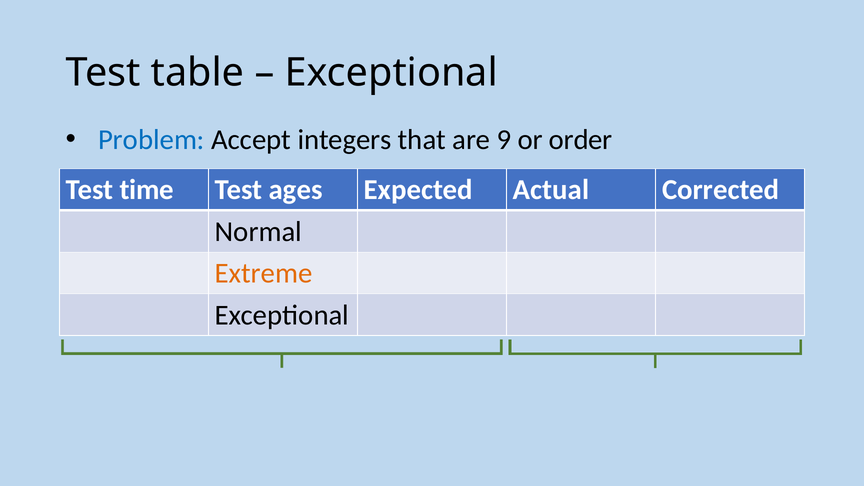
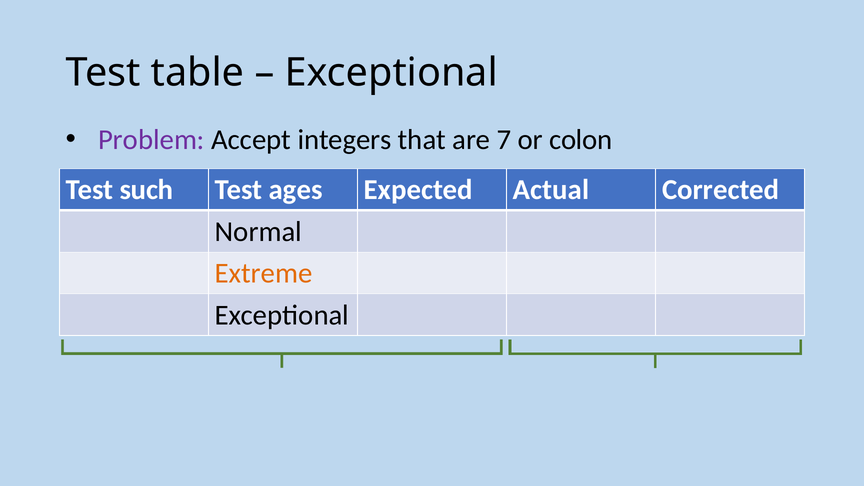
Problem colour: blue -> purple (151, 140)
9: 9 -> 7 (504, 140)
order: order -> colon (581, 140)
time: time -> such (147, 190)
